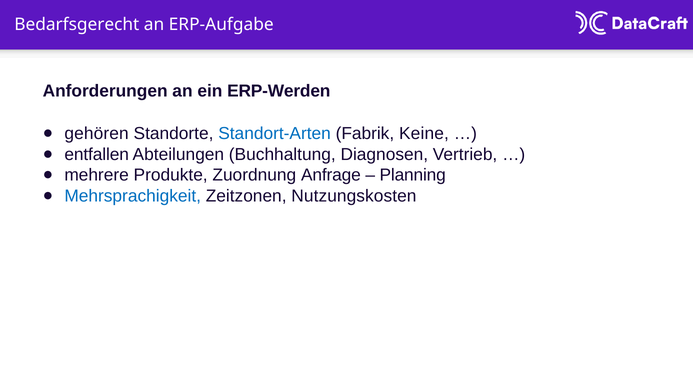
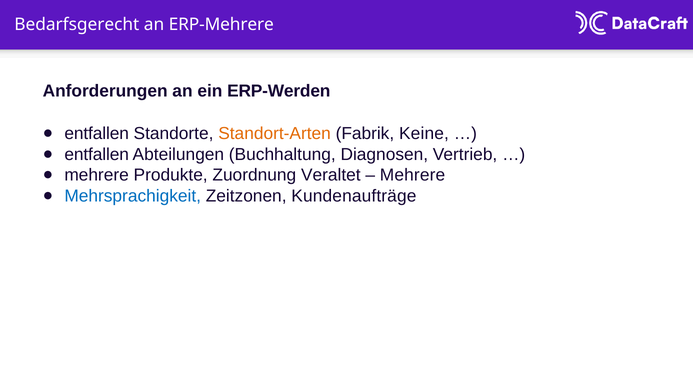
ERP-Aufgabe: ERP-Aufgabe -> ERP-Mehrere (221, 24)
gehören: gehören -> entfallen (97, 133)
Standort-Arten colour: blue -> orange (275, 133)
Anfrage: Anfrage -> Veraltet (331, 175)
Planning: Planning -> Mehrere (413, 175)
Nutzungskosten: Nutzungskosten -> Kundenaufträge (354, 196)
